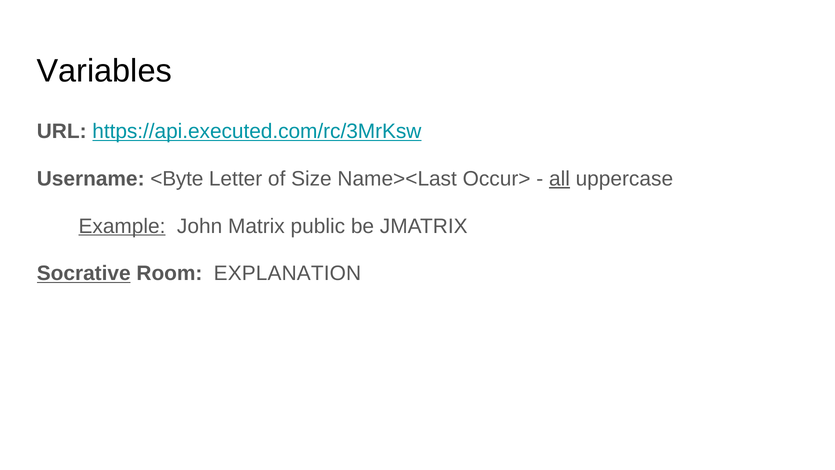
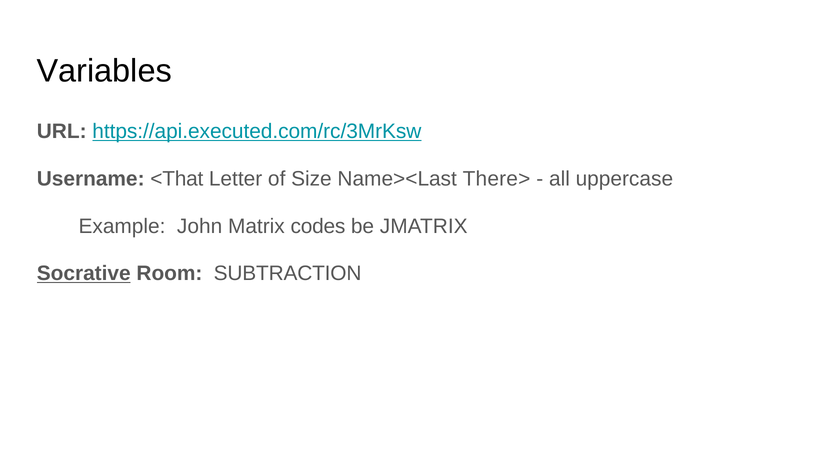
<Byte: <Byte -> <That (177, 179)
Occur>: Occur> -> There> (497, 179)
all underline: present -> none (559, 179)
Example underline: present -> none (122, 226)
public: public -> codes (318, 226)
EXPLANATION: EXPLANATION -> SUBTRACTION (288, 273)
